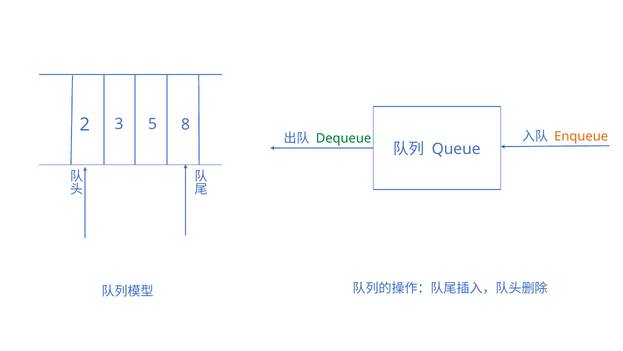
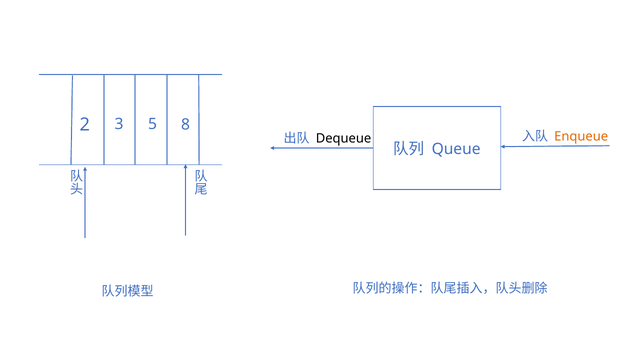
Dequeue colour: green -> black (344, 138)
